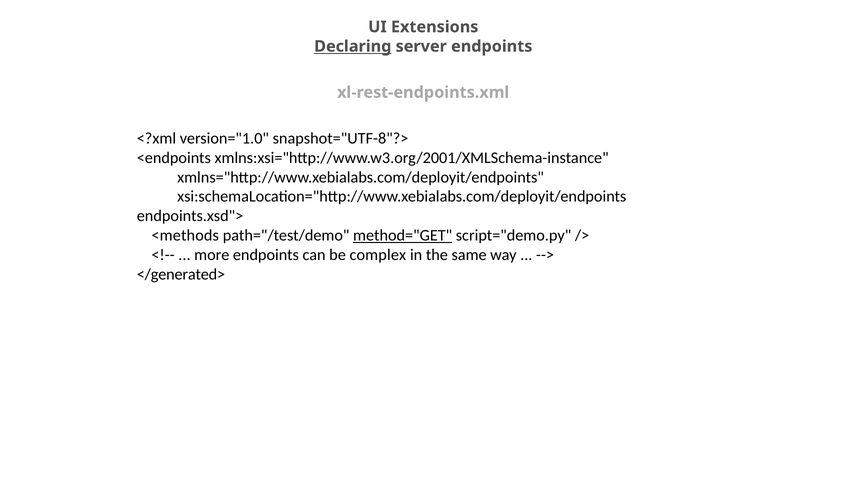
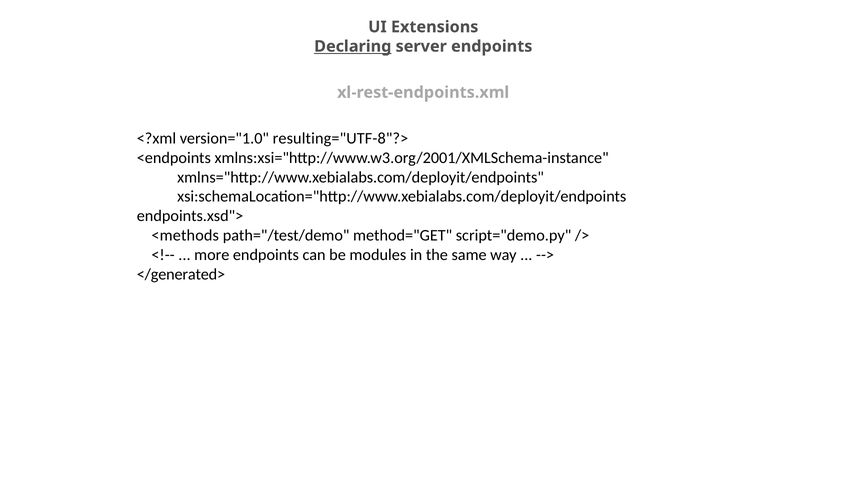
snapshot="UTF-8"?>: snapshot="UTF-8"?> -> resulting="UTF-8"?> (340, 138)
method="GET underline: present -> none (403, 236)
complex: complex -> modules (378, 255)
